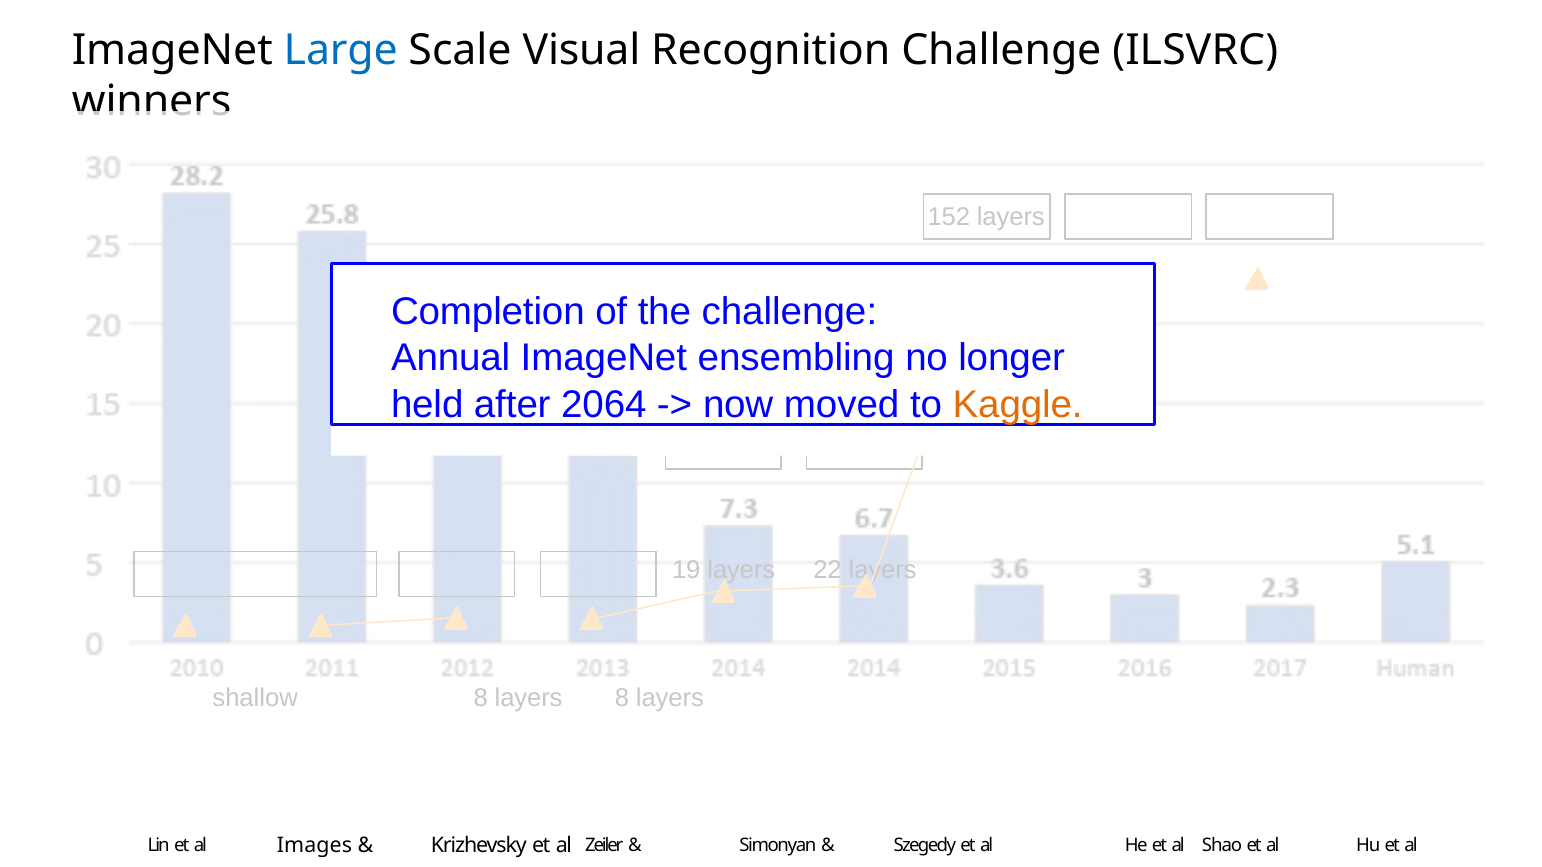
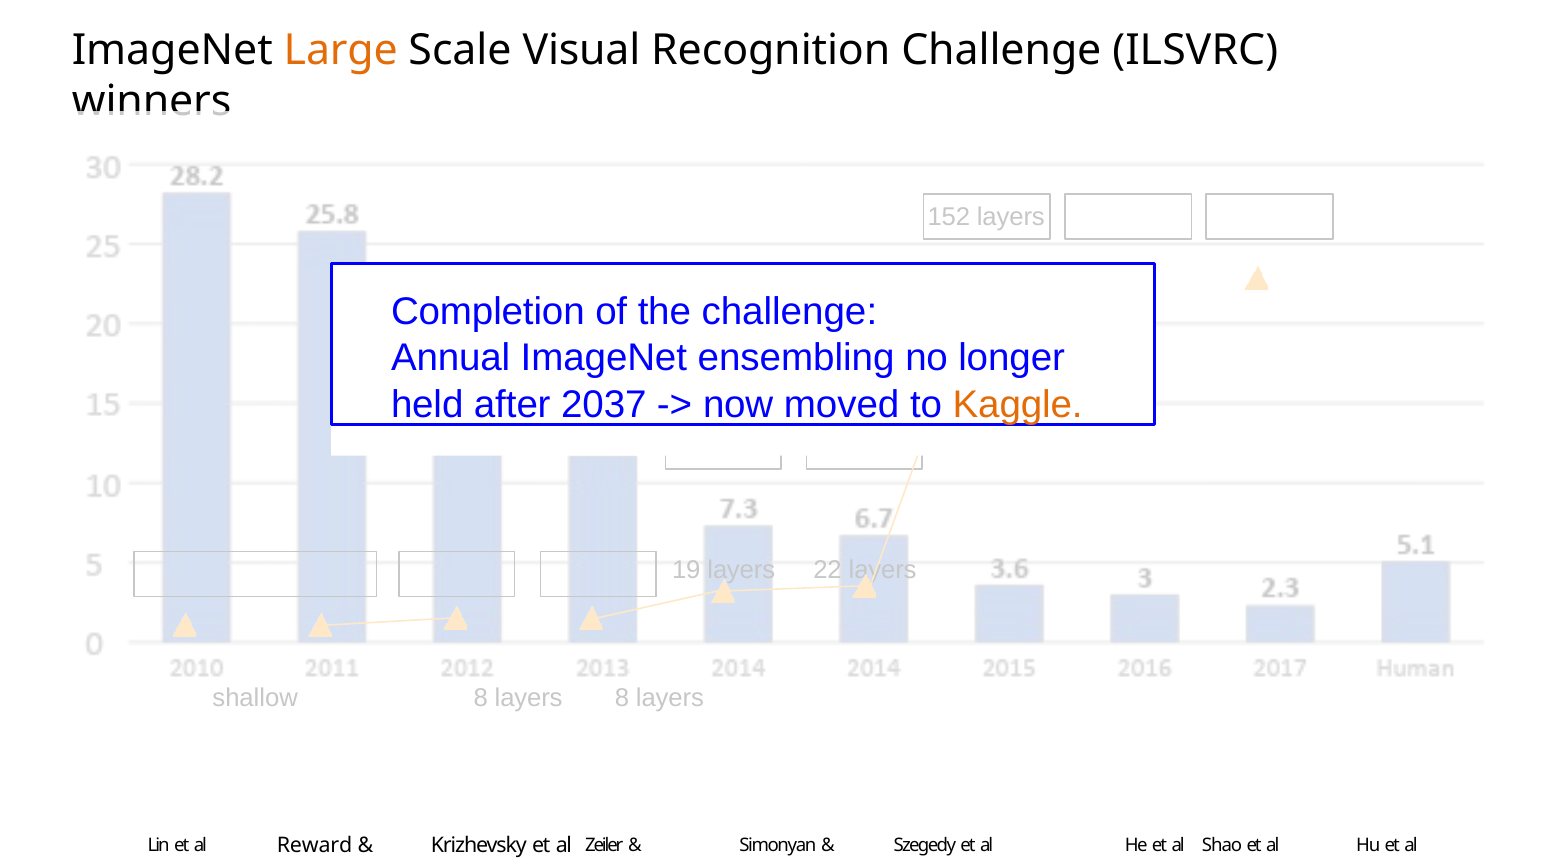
Large colour: blue -> orange (341, 50)
2064: 2064 -> 2037 (604, 405)
Images: Images -> Reward (315, 846)
